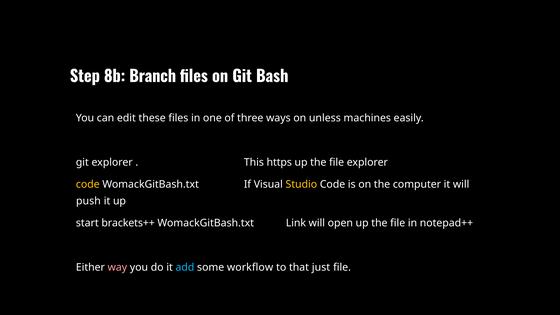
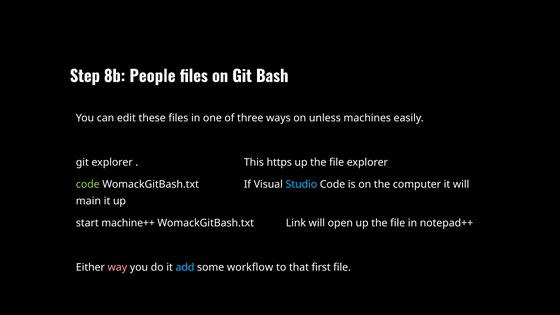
Branch: Branch -> People (152, 77)
code colour: yellow -> light green (88, 185)
Studio colour: yellow -> light blue (301, 185)
push: push -> main (88, 201)
brackets++: brackets++ -> machine++ (128, 223)
just: just -> first (321, 268)
